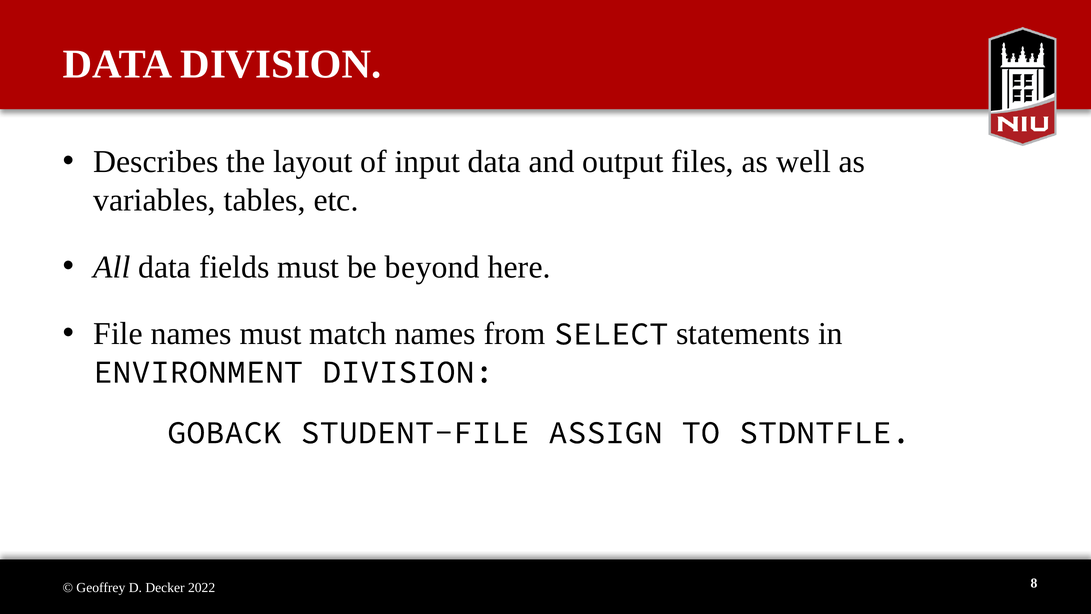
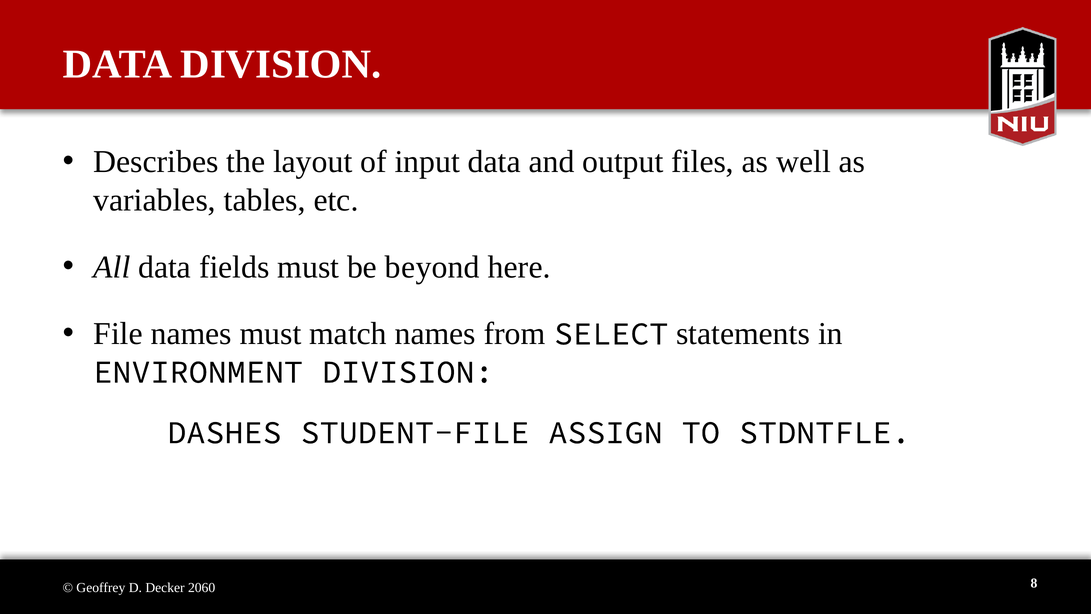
GOBACK: GOBACK -> DASHES (224, 432)
2022: 2022 -> 2060 (202, 587)
